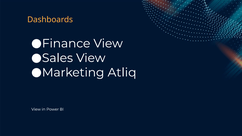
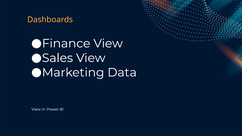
Atliq: Atliq -> Data (122, 73)
